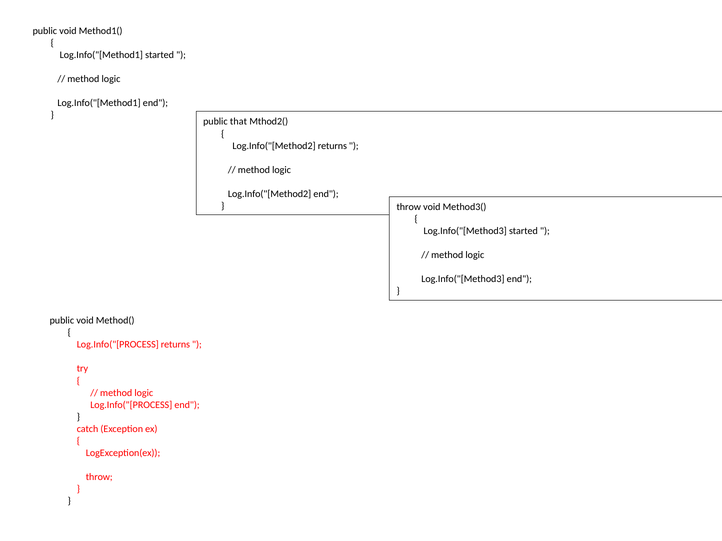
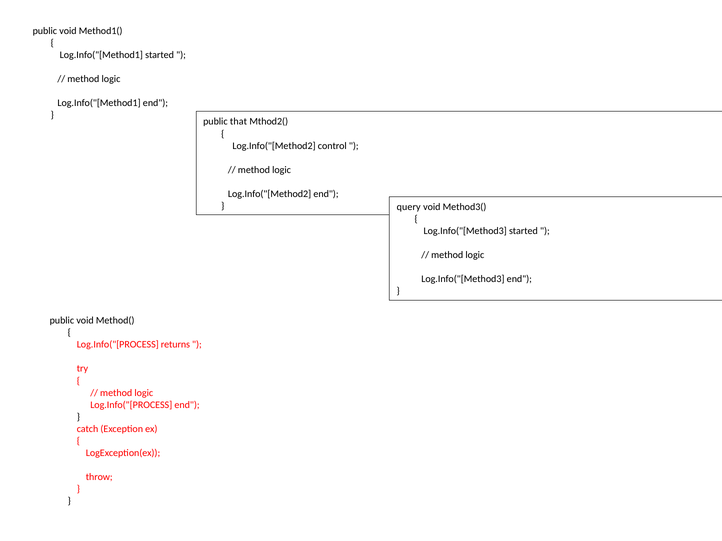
Log.Info("[Method2 returns: returns -> control (332, 146)
throw: throw -> query (409, 207)
